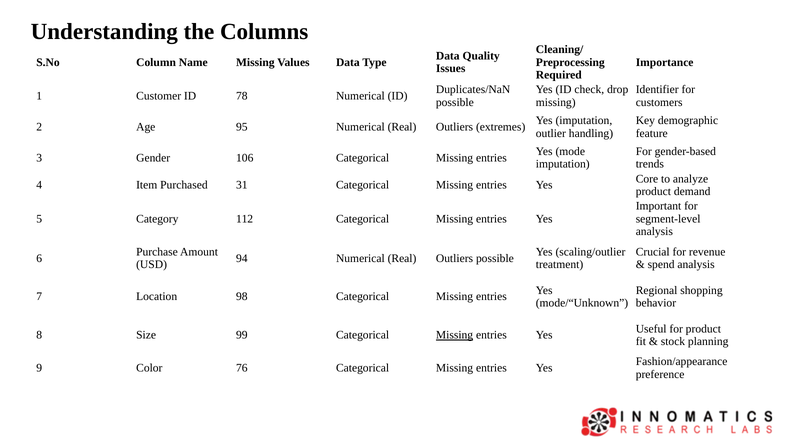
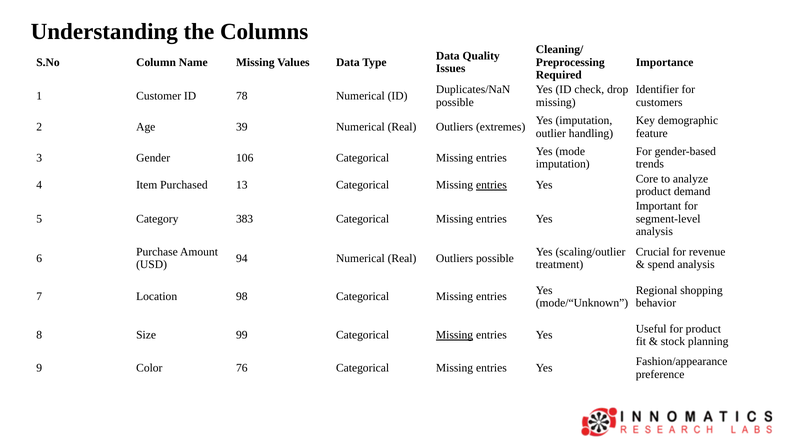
95: 95 -> 39 (242, 127)
31: 31 -> 13 (242, 185)
entries underline: none -> present (491, 185)
112: 112 -> 383 (245, 219)
